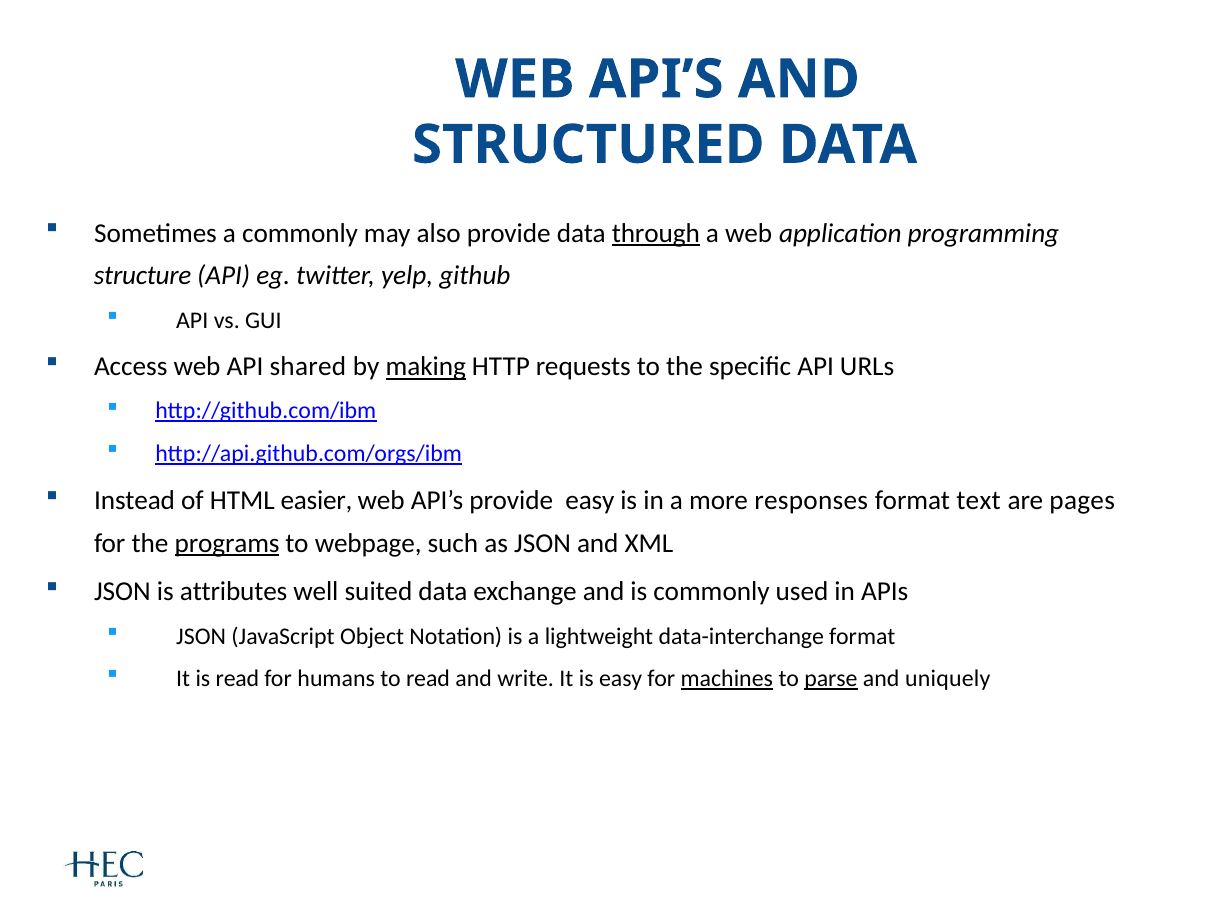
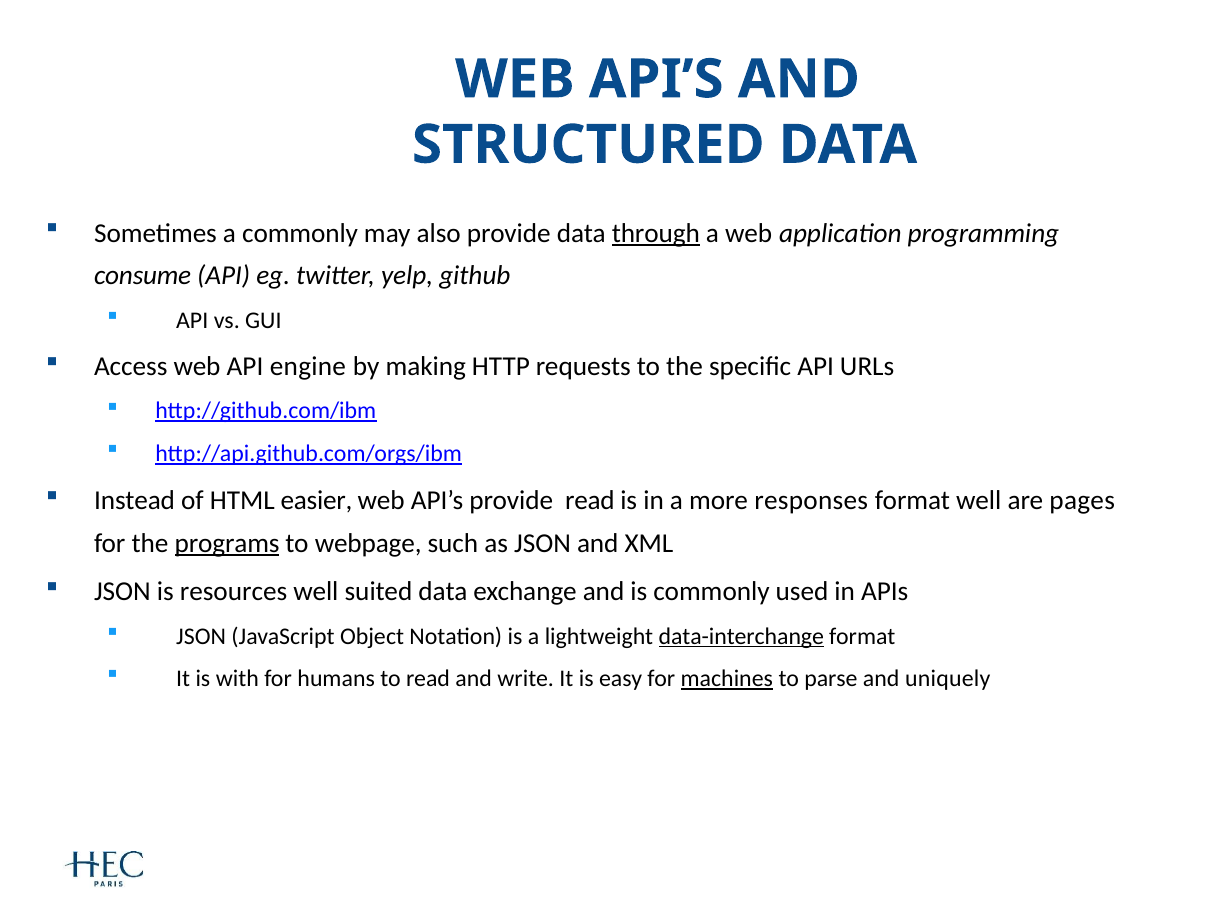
structure: structure -> consume (143, 276)
shared: shared -> engine (308, 367)
making underline: present -> none (426, 367)
provide easy: easy -> read (590, 501)
format text: text -> well (979, 501)
attributes: attributes -> resources (234, 592)
data-interchange underline: none -> present (741, 636)
is read: read -> with (237, 679)
parse underline: present -> none (831, 679)
